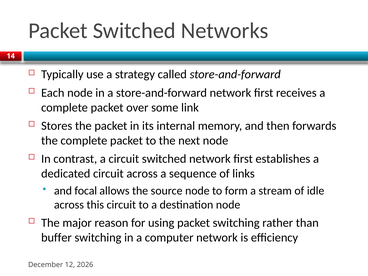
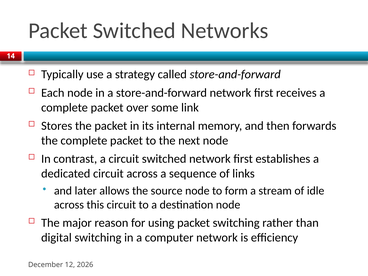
focal: focal -> later (86, 191)
buffer: buffer -> digital (56, 238)
